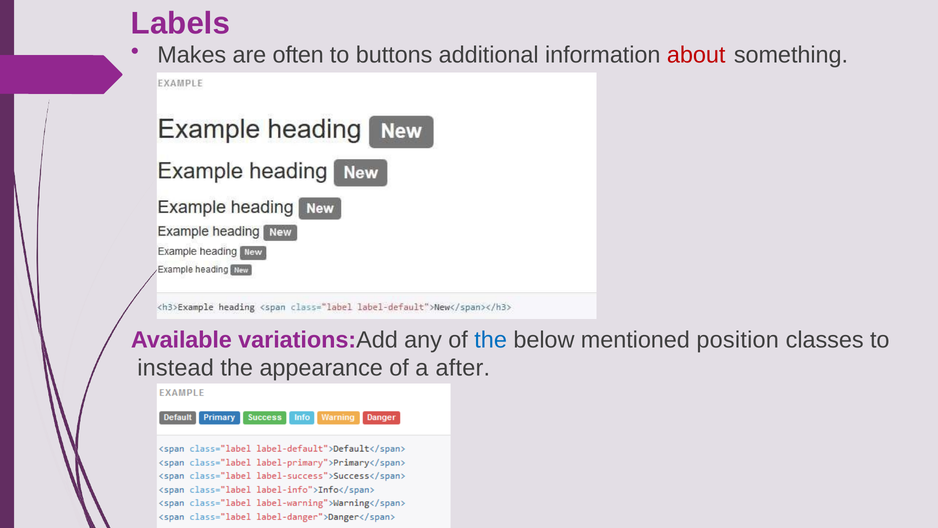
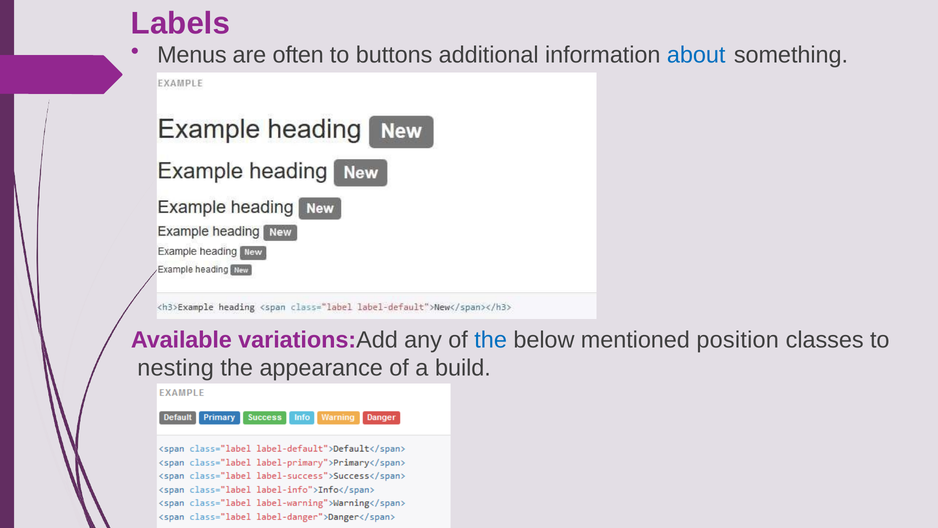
Makes: Makes -> Menus (192, 55)
about colour: red -> blue (696, 55)
instead: instead -> nesting (176, 368)
after: after -> build (463, 368)
